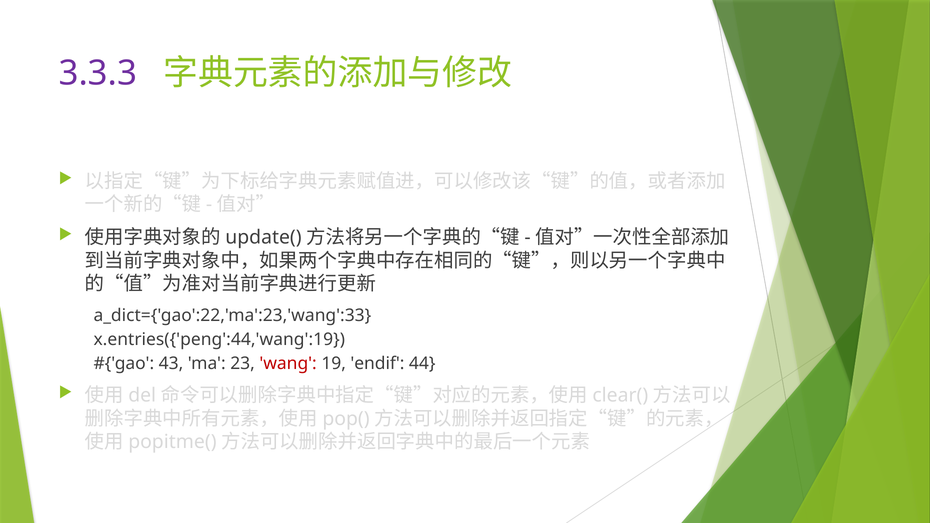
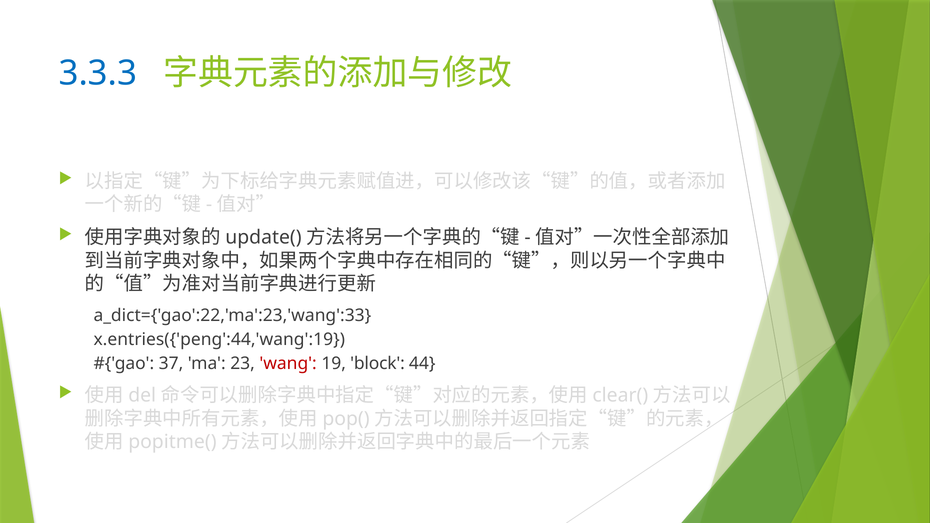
3.3.3 colour: purple -> blue (98, 73)
43: 43 -> 37 (171, 363)
endif: endif -> block (378, 363)
